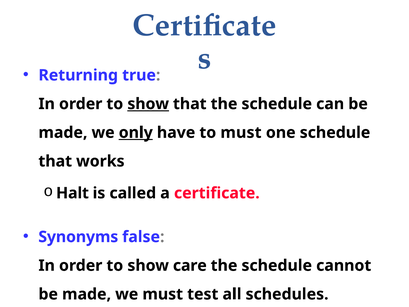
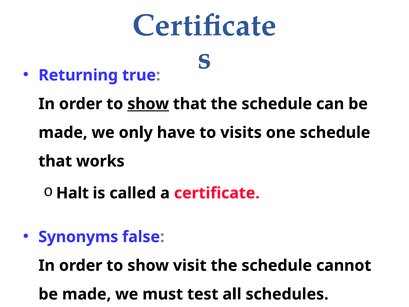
only underline: present -> none (136, 132)
to must: must -> visits (241, 132)
care: care -> visit (190, 265)
